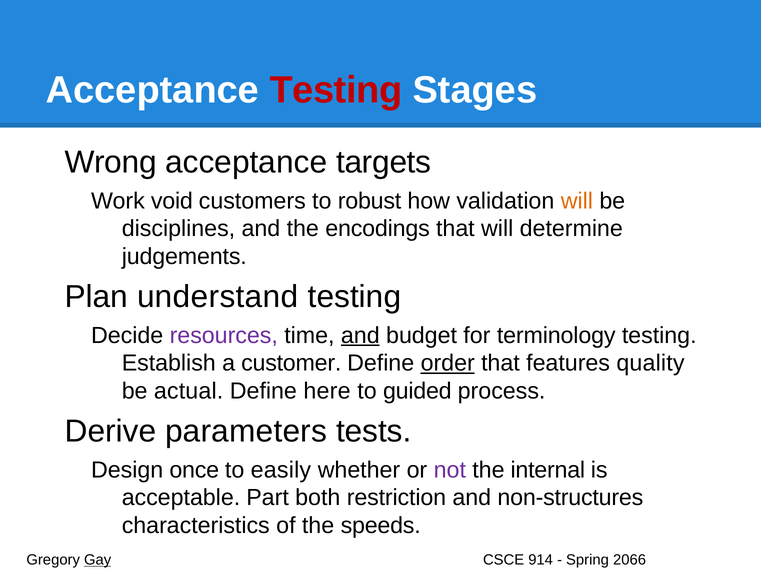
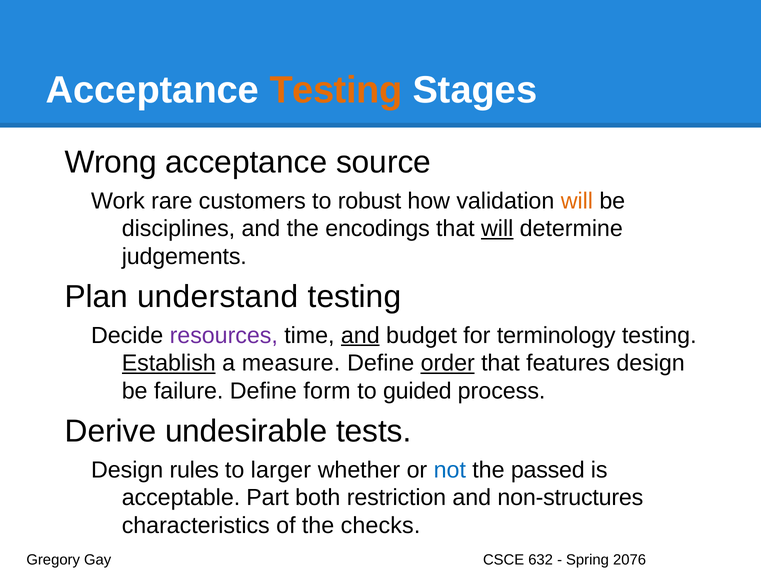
Testing colour: red -> orange (336, 90)
targets: targets -> source (384, 162)
void: void -> rare (172, 201)
will underline: none -> present (497, 229)
Establish underline: none -> present (169, 363)
customer: customer -> measure (291, 363)
features quality: quality -> design (651, 363)
actual: actual -> failure (189, 391)
here: here -> form (327, 391)
parameters: parameters -> undesirable (246, 431)
once: once -> rules (194, 470)
easily: easily -> larger (281, 470)
not colour: purple -> blue (450, 470)
internal: internal -> passed (548, 470)
speeds: speeds -> checks (380, 525)
Gay underline: present -> none (98, 560)
914: 914 -> 632 (541, 560)
2066: 2066 -> 2076 (630, 560)
